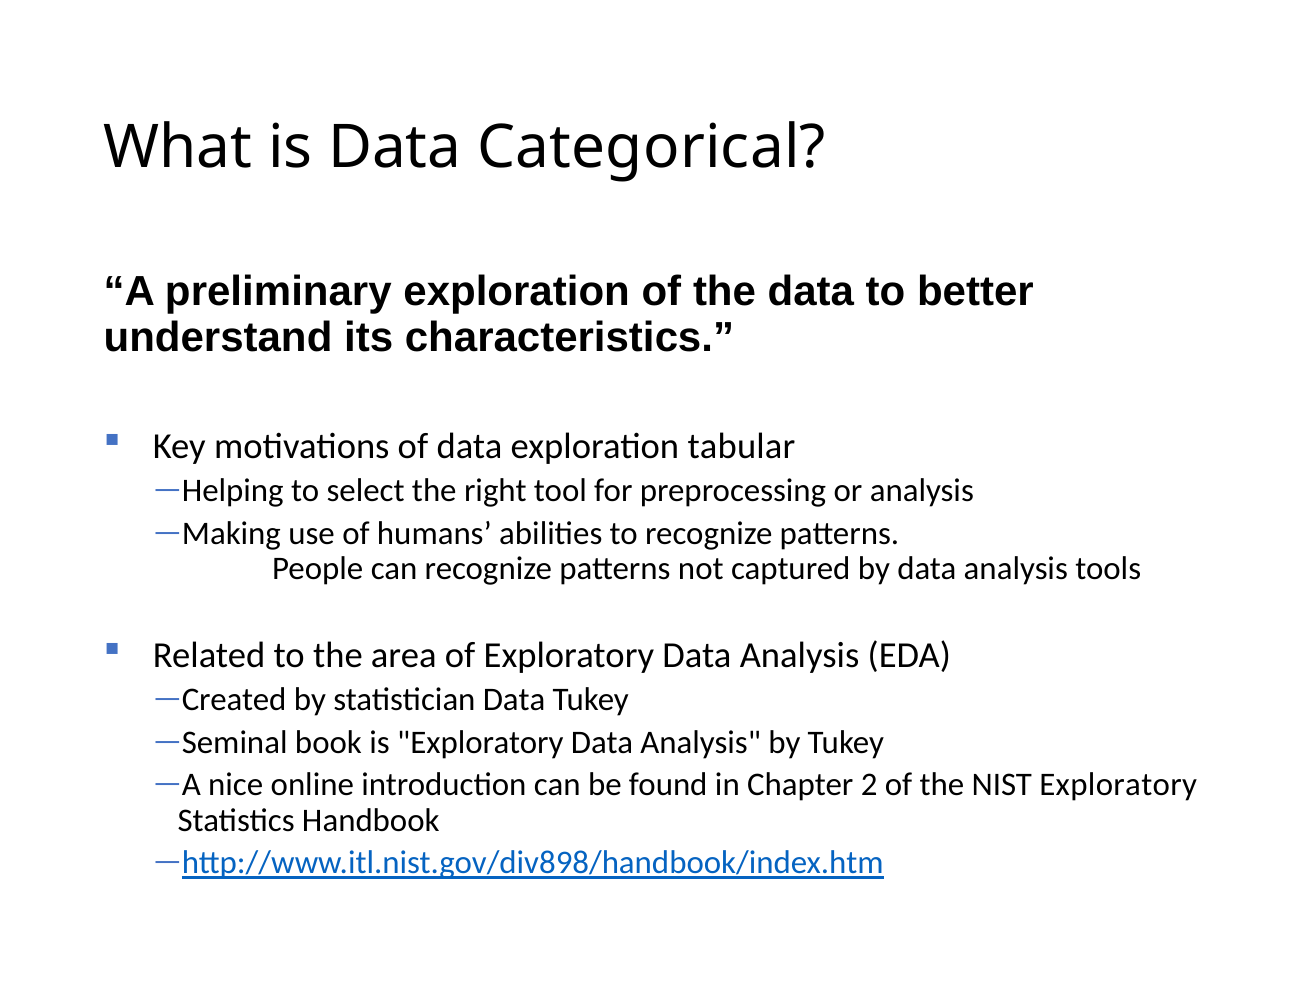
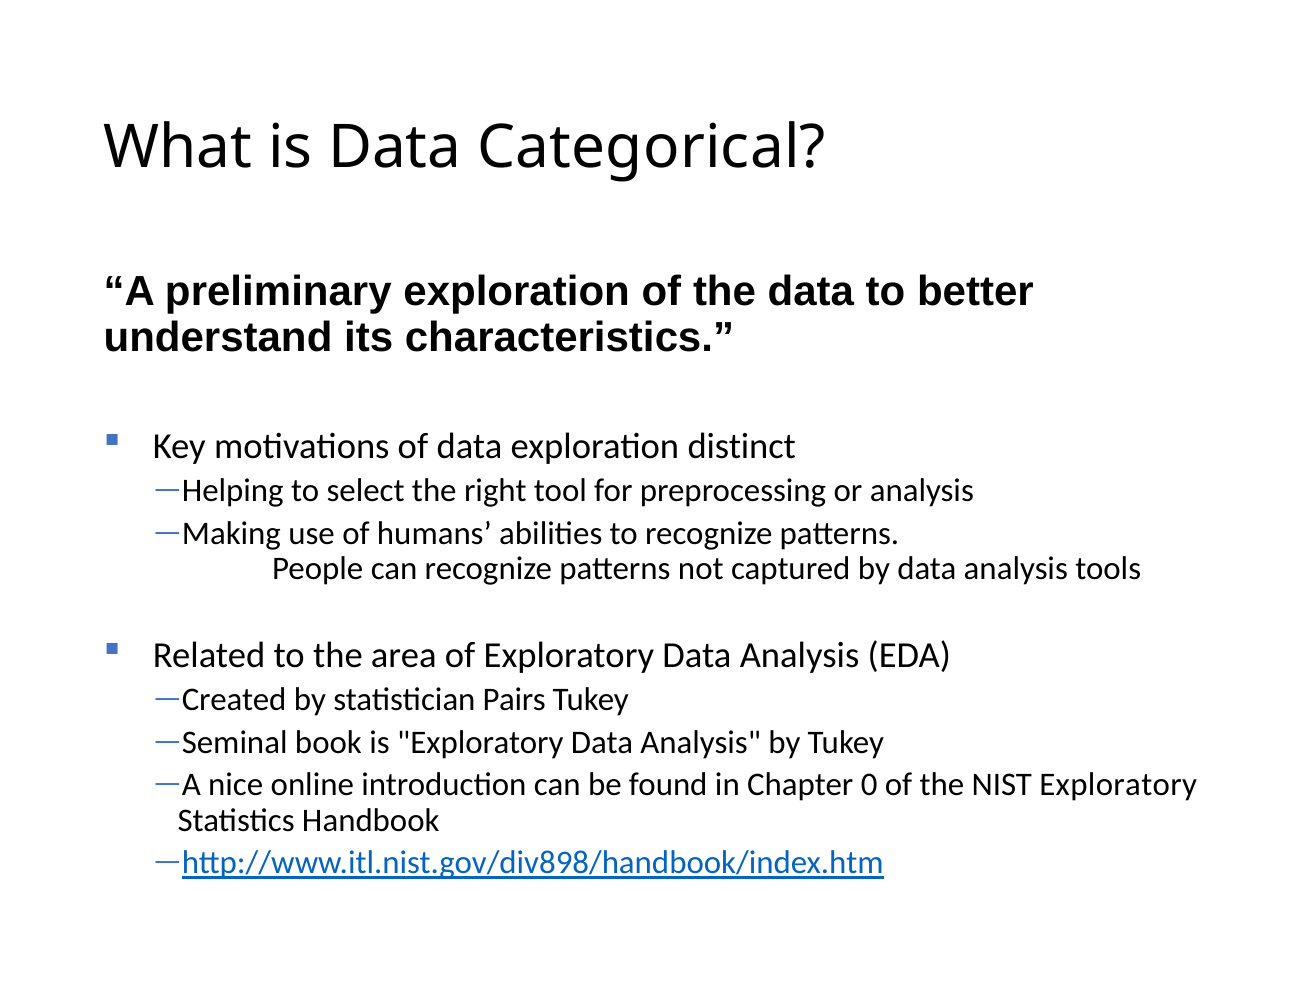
tabular: tabular -> distinct (742, 447)
statistician Data: Data -> Pairs (514, 700)
2: 2 -> 0 (869, 785)
